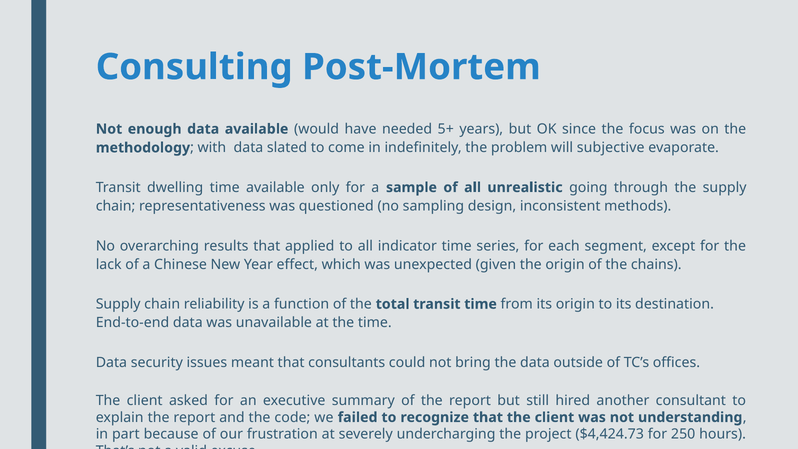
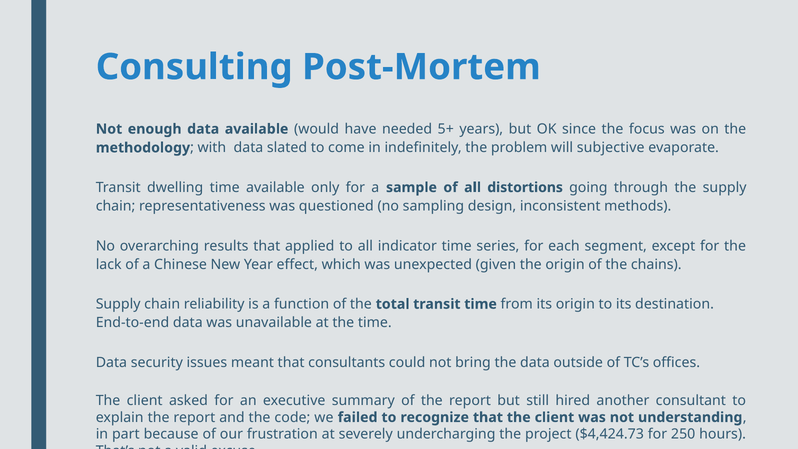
unrealistic: unrealistic -> distortions (525, 187)
